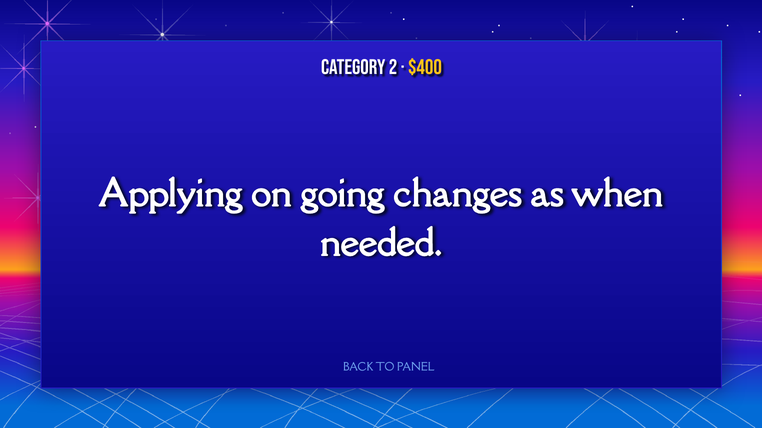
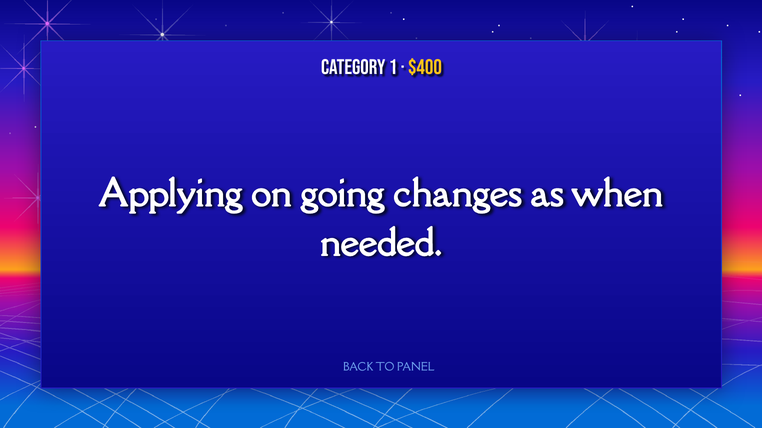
2: 2 -> 1 (393, 68)
